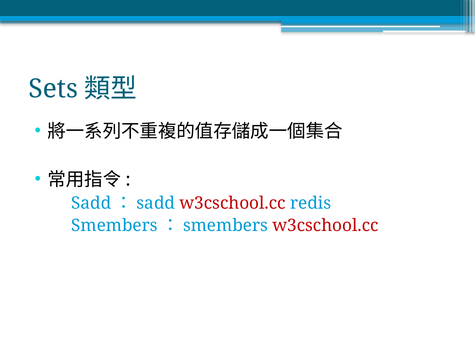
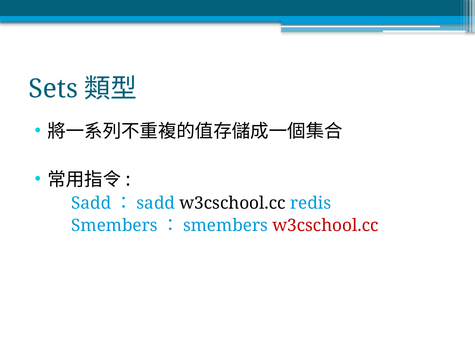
w3cschool.cc colour: red -> black (233, 203)
